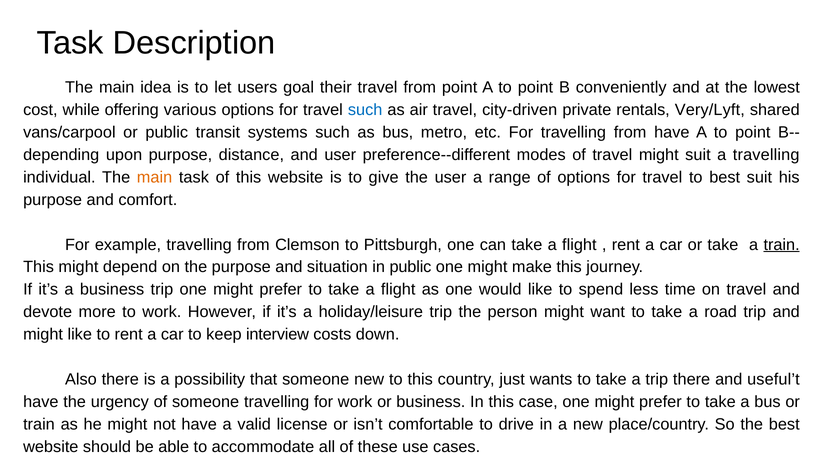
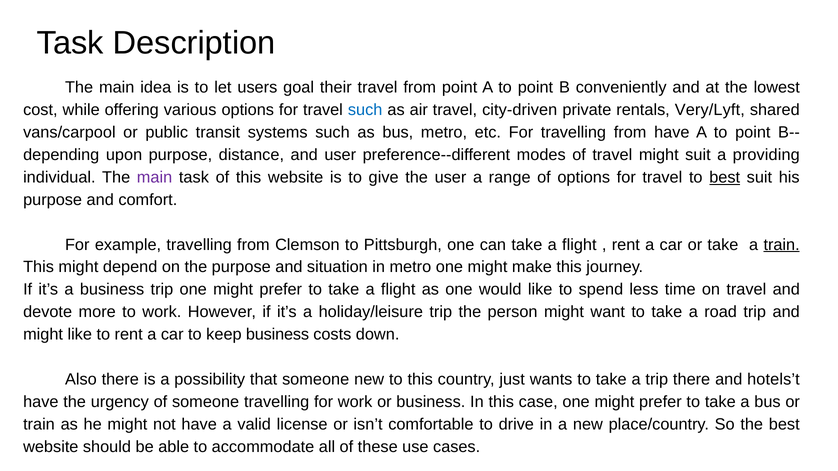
a travelling: travelling -> providing (766, 155)
main colour: orange -> purple (155, 177)
best underline: none -> present (725, 177)
in public: public -> metro (410, 267)
keep interview: interview -> business (278, 335)
useful’t: useful’t -> hotels’t (773, 380)
